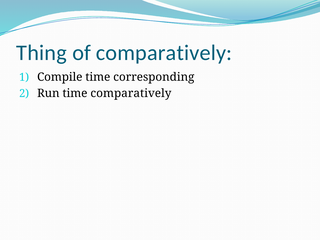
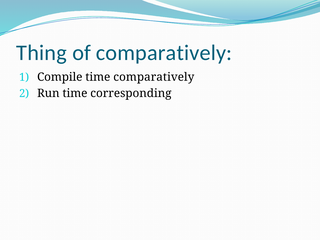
time corresponding: corresponding -> comparatively (154, 77)
time comparatively: comparatively -> corresponding (131, 93)
